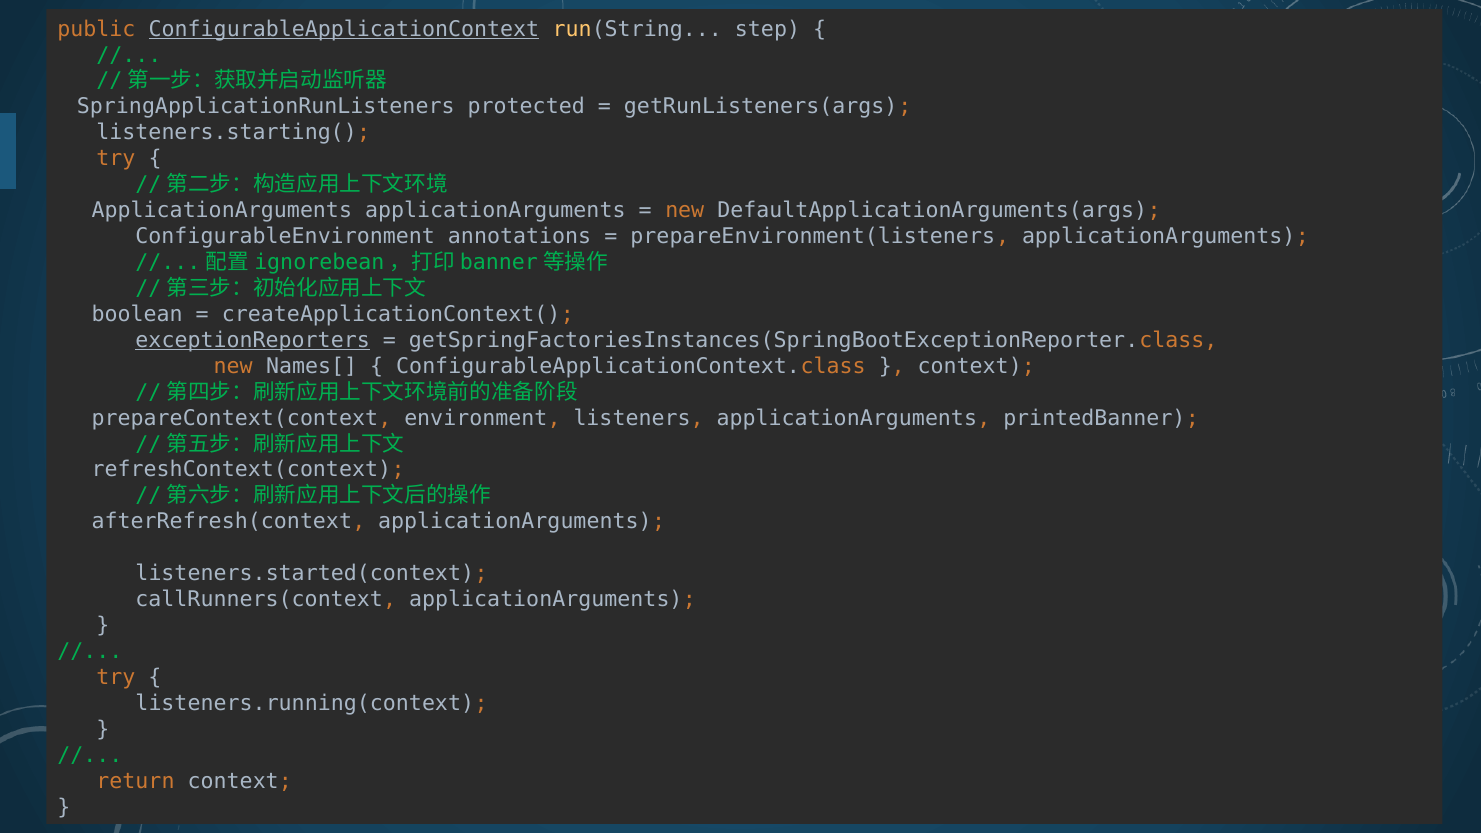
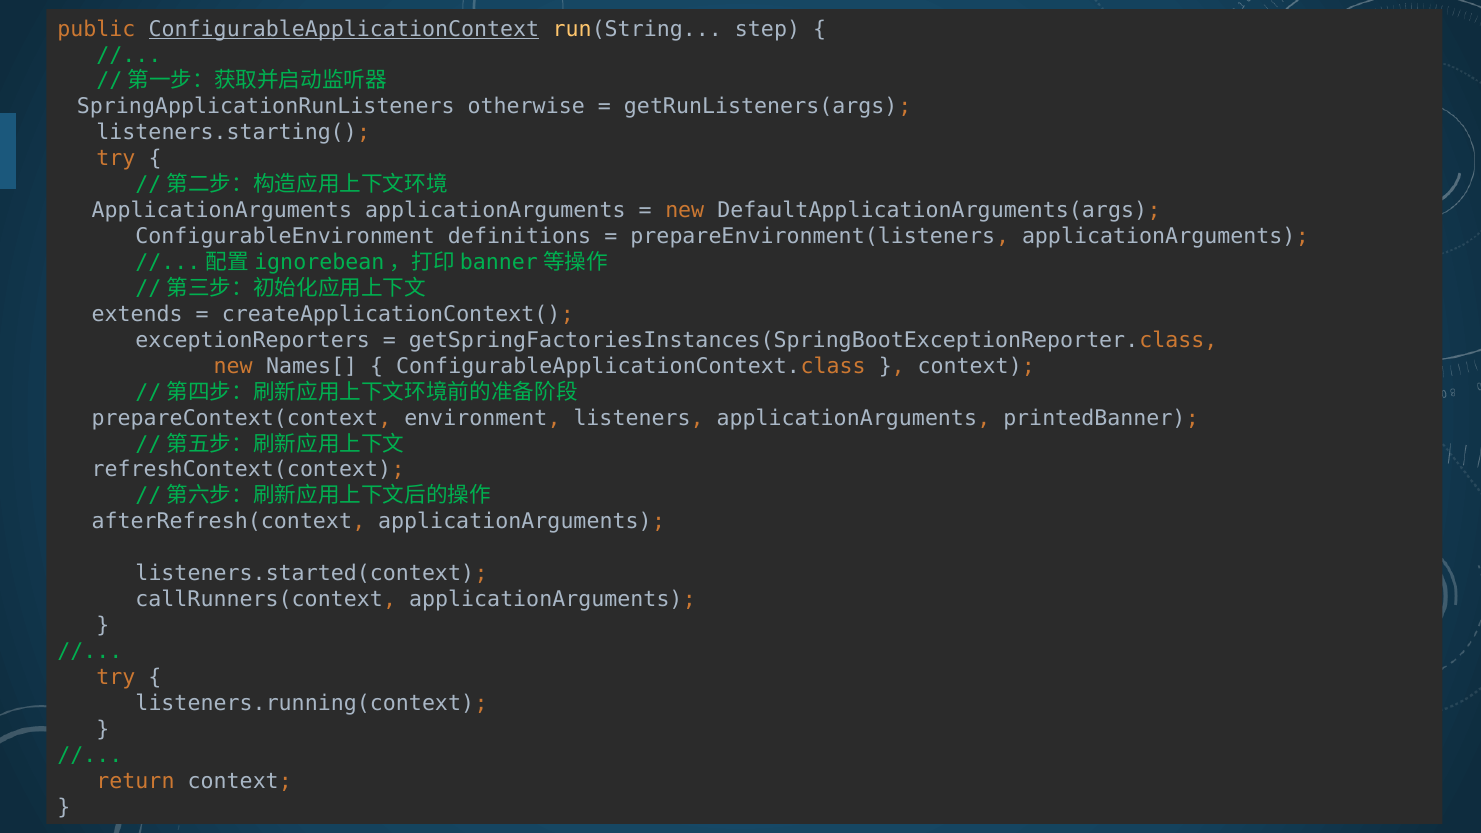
protected: protected -> otherwise (526, 107)
annotations: annotations -> definitions (520, 236)
boolean: boolean -> extends (137, 314)
exceptionReporters underline: present -> none (253, 340)
